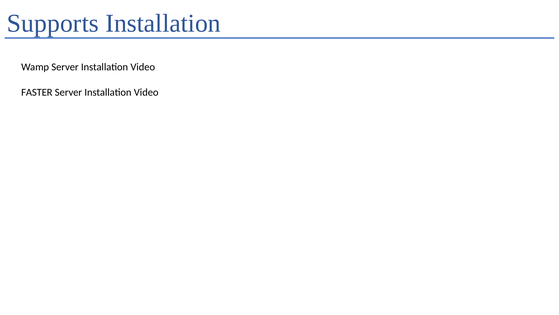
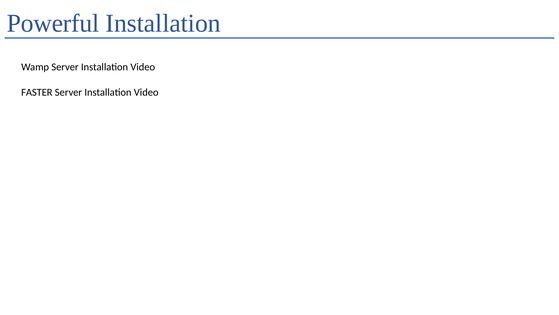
Supports: Supports -> Powerful (53, 23)
